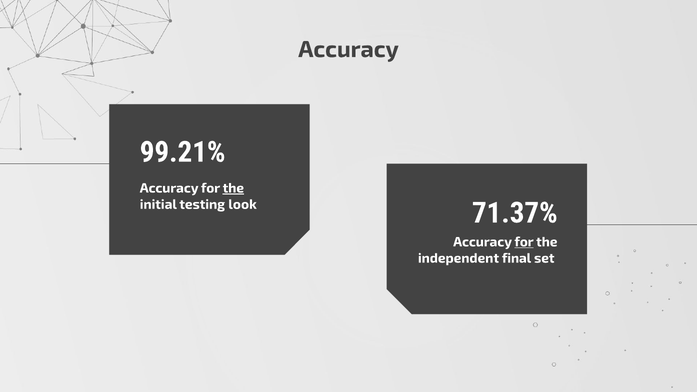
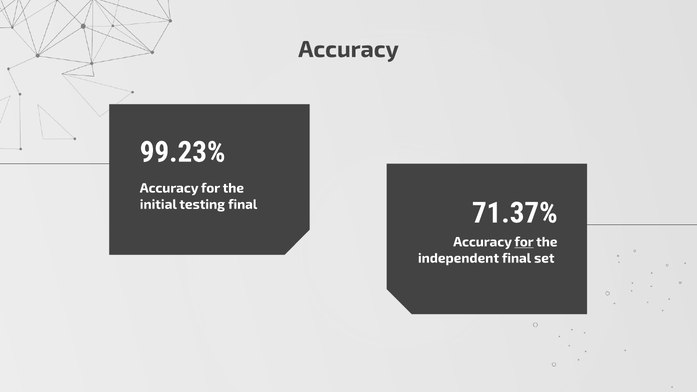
99.21%: 99.21% -> 99.23% (183, 152)
the underline: present -> none (233, 188)
testing look: look -> final (243, 204)
